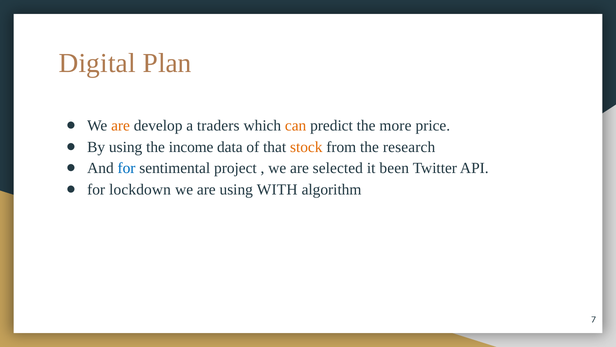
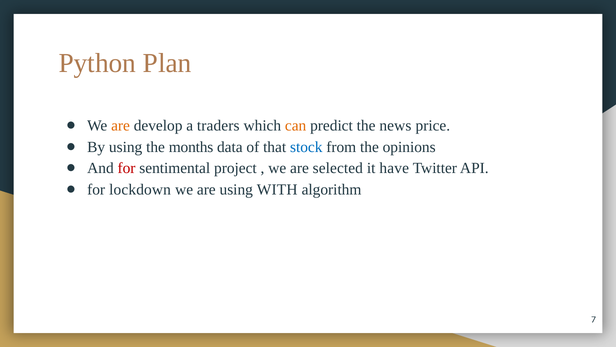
Digital: Digital -> Python (97, 63)
more: more -> news (395, 126)
income: income -> months (191, 147)
stock colour: orange -> blue (306, 147)
research: research -> opinions (409, 147)
for colour: blue -> red (126, 168)
been: been -> have (394, 168)
